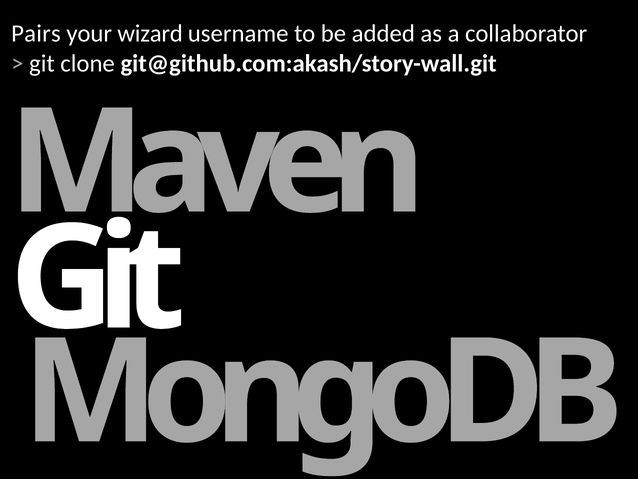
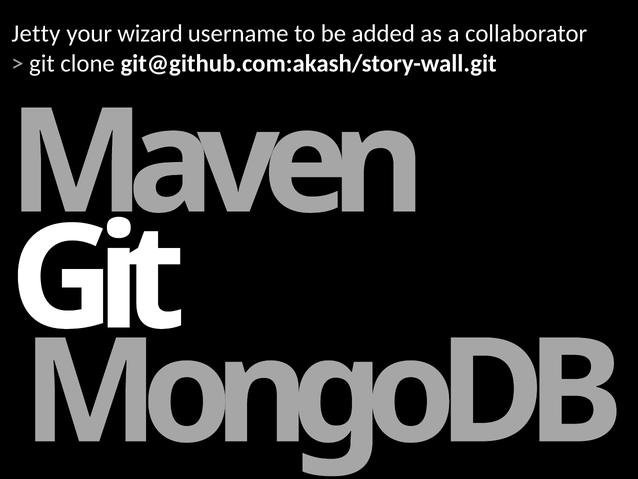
Pairs: Pairs -> Jetty (36, 34)
